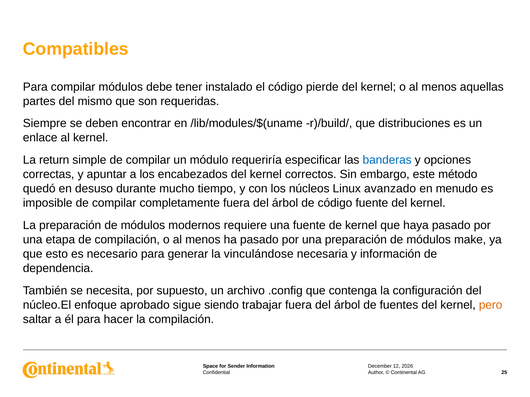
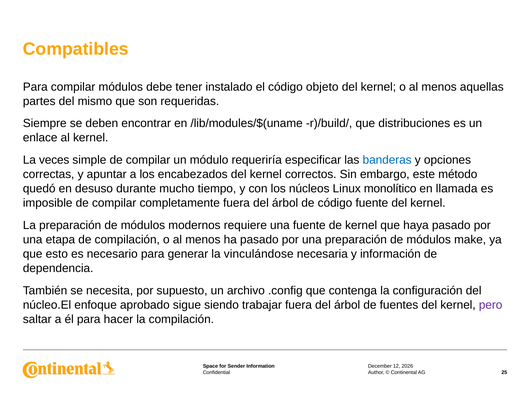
pierde: pierde -> objeto (322, 87)
return: return -> veces (54, 160)
avanzado: avanzado -> monolítico (390, 189)
menudo: menudo -> llamada (457, 189)
pero colour: orange -> purple (491, 305)
